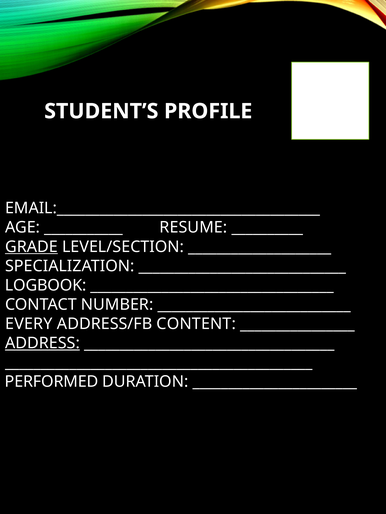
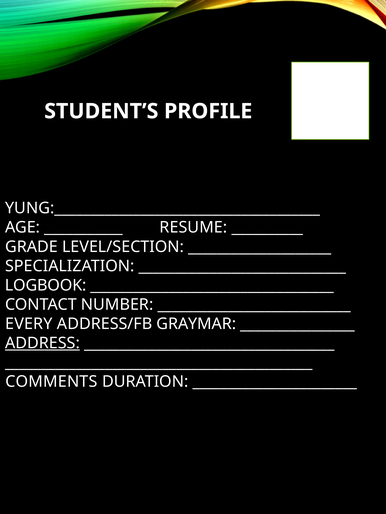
EMAIL:_____________________________________: EMAIL:_____________________________________ -> YUNG:_____________________________________ (163, 208)
GRADE underline: present -> none (31, 247)
CONTENT: CONTENT -> GRAYMAR (196, 324)
PERFORMED: PERFORMED -> COMMENTS (51, 382)
